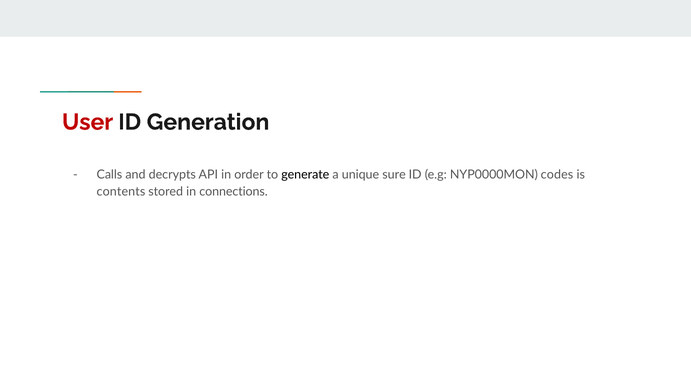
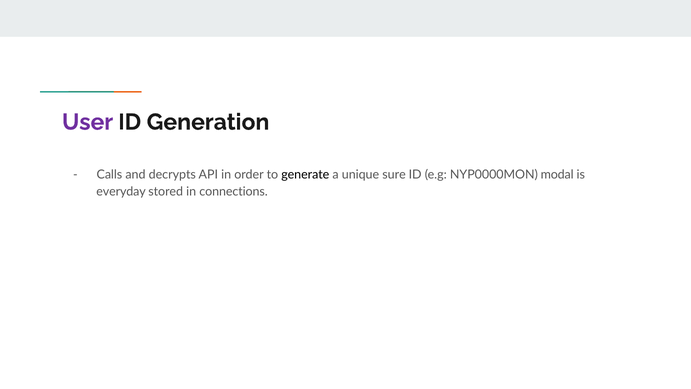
User colour: red -> purple (88, 122)
codes: codes -> modal (557, 175)
contents: contents -> everyday (121, 192)
